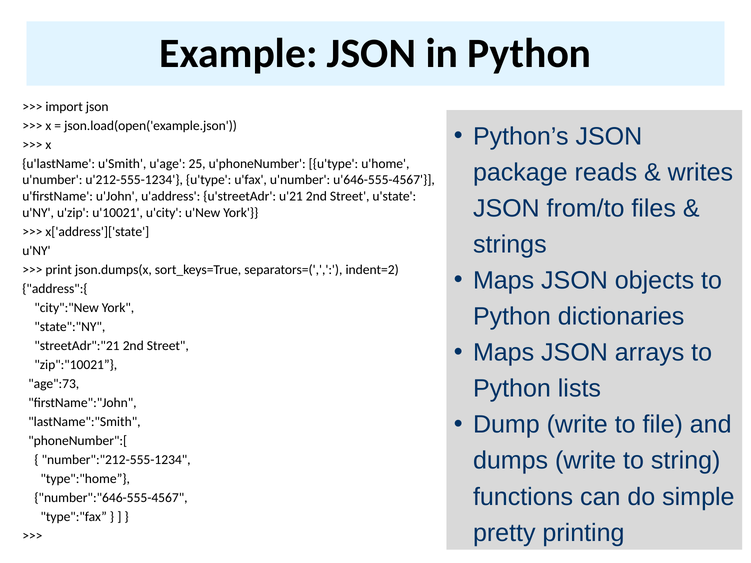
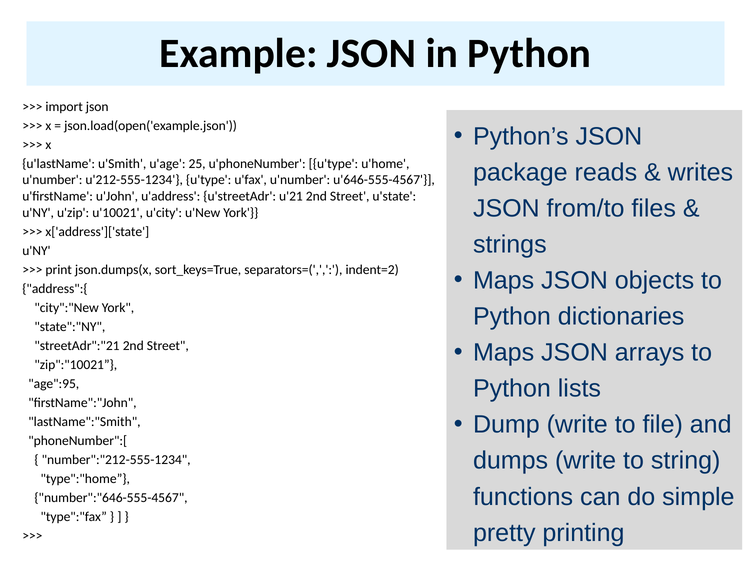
age":73: age":73 -> age":95 (54, 384)
